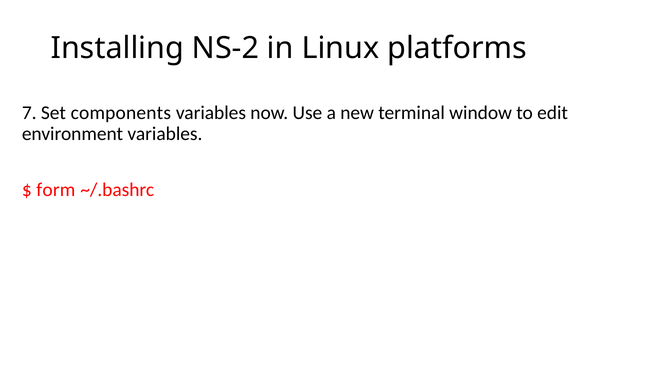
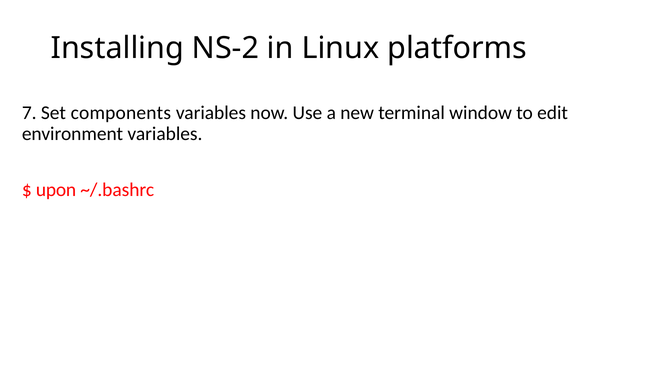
form: form -> upon (56, 189)
